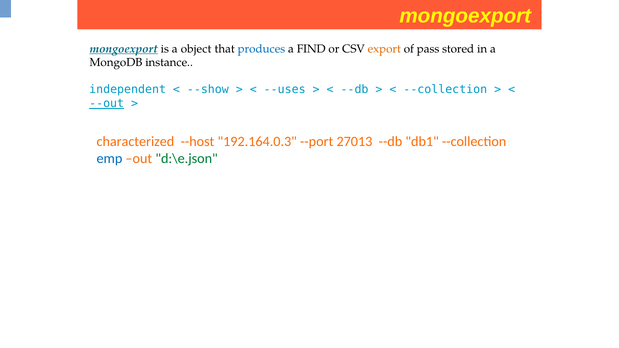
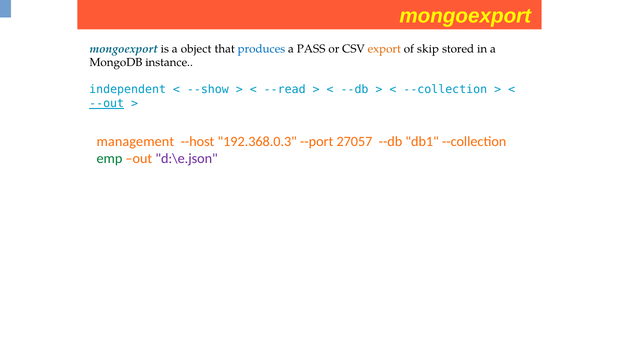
mongoexport underline: present -> none (124, 49)
FIND: FIND -> PASS (311, 49)
pass: pass -> skip (428, 49)
--uses: --uses -> --read (285, 90)
characterized: characterized -> management (135, 142)
192.164.0.3: 192.164.0.3 -> 192.368.0.3 (257, 142)
27013: 27013 -> 27057 (354, 142)
emp colour: blue -> green (109, 159)
d:\e.json colour: green -> purple (187, 159)
